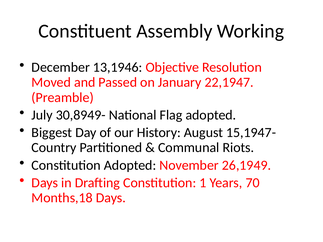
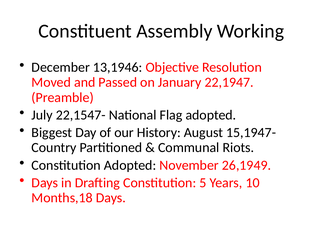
30,8949-: 30,8949- -> 22,1547- (81, 115)
1: 1 -> 5 (203, 183)
70: 70 -> 10 (253, 183)
